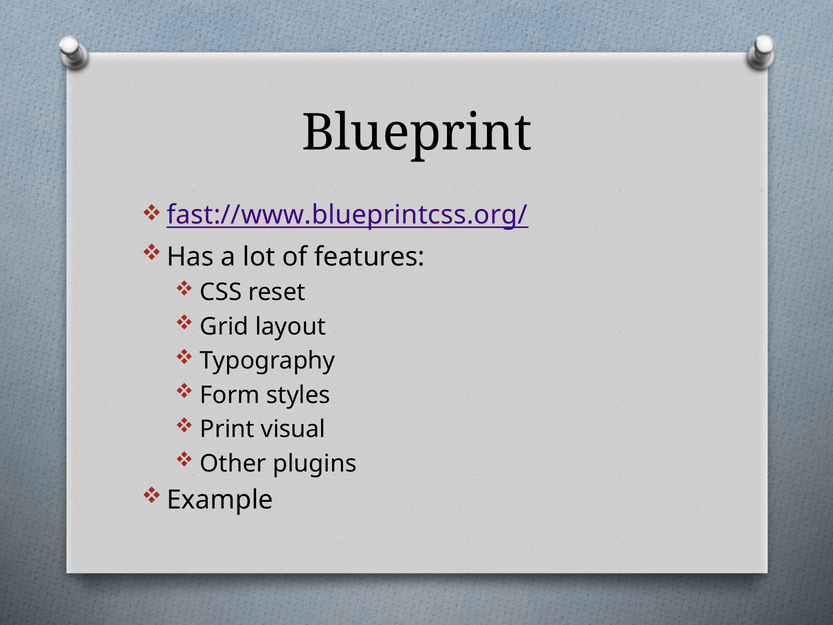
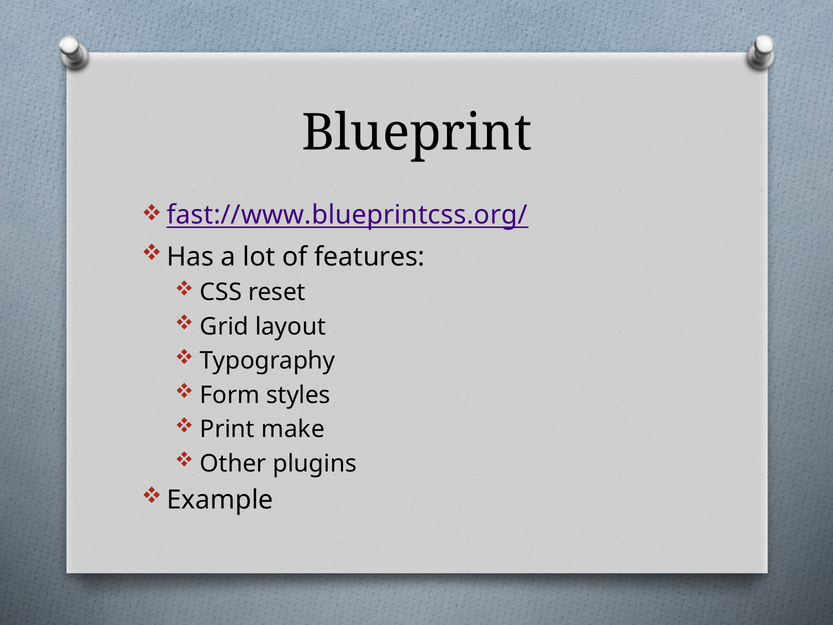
visual: visual -> make (293, 429)
